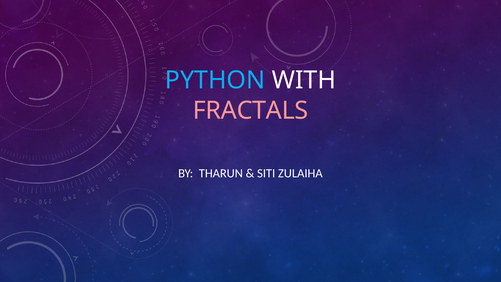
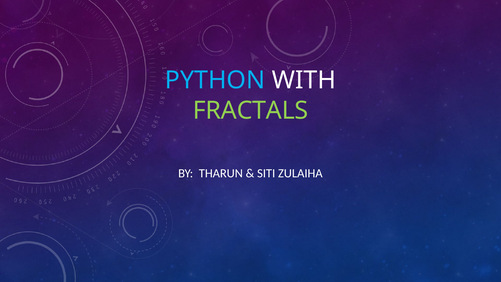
FRACTALS colour: pink -> light green (251, 110)
